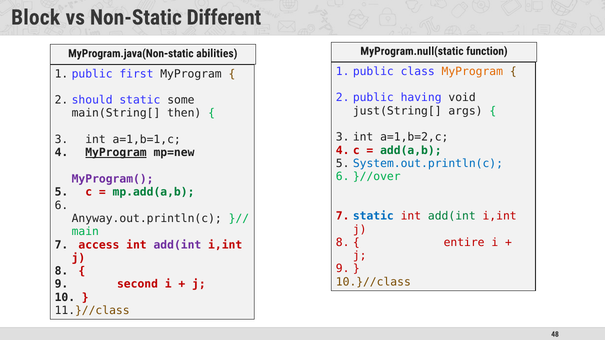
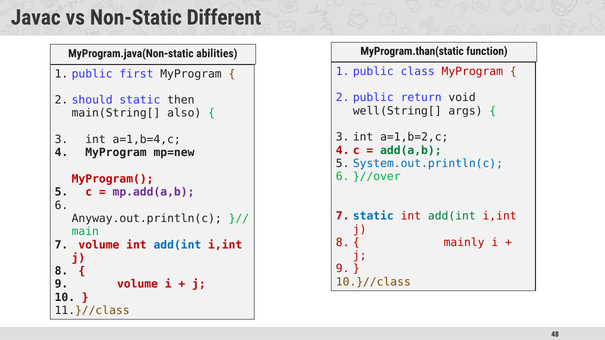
Block: Block -> Javac (36, 18)
MyProgram.null(static: MyProgram.null(static -> MyProgram.than(static (412, 51)
MyProgram colour: orange -> red (472, 71)
having: having -> return (421, 98)
some: some -> then (181, 100)
just(String[: just(String[ -> well(String[ (397, 111)
then: then -> also (184, 113)
a=1,b=1,c: a=1,b=1,c -> a=1,b=4,c (147, 140)
MyProgram underline: present -> none (116, 153)
MyProgram( colour: purple -> red (113, 179)
mp.add(a,b colour: green -> purple (154, 192)
entire: entire -> mainly (464, 243)
access: access -> volume (99, 245)
add(int colour: purple -> blue (177, 245)
second: second -> volume (138, 285)
